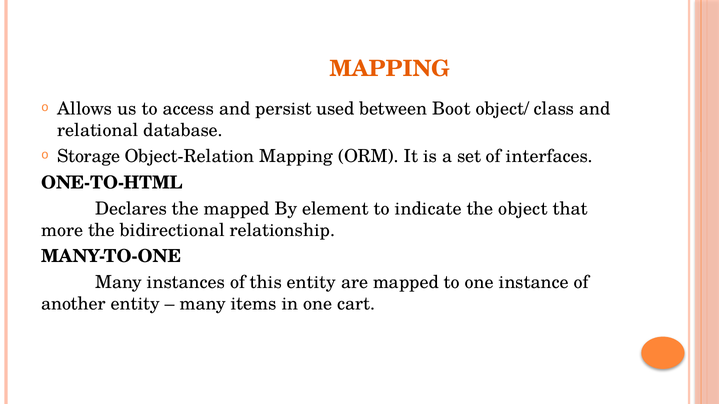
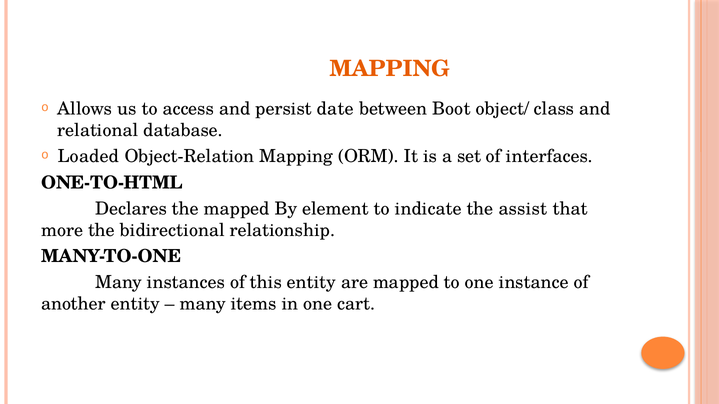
used: used -> date (335, 109)
Storage: Storage -> Loaded (88, 157)
object: object -> assist (523, 209)
